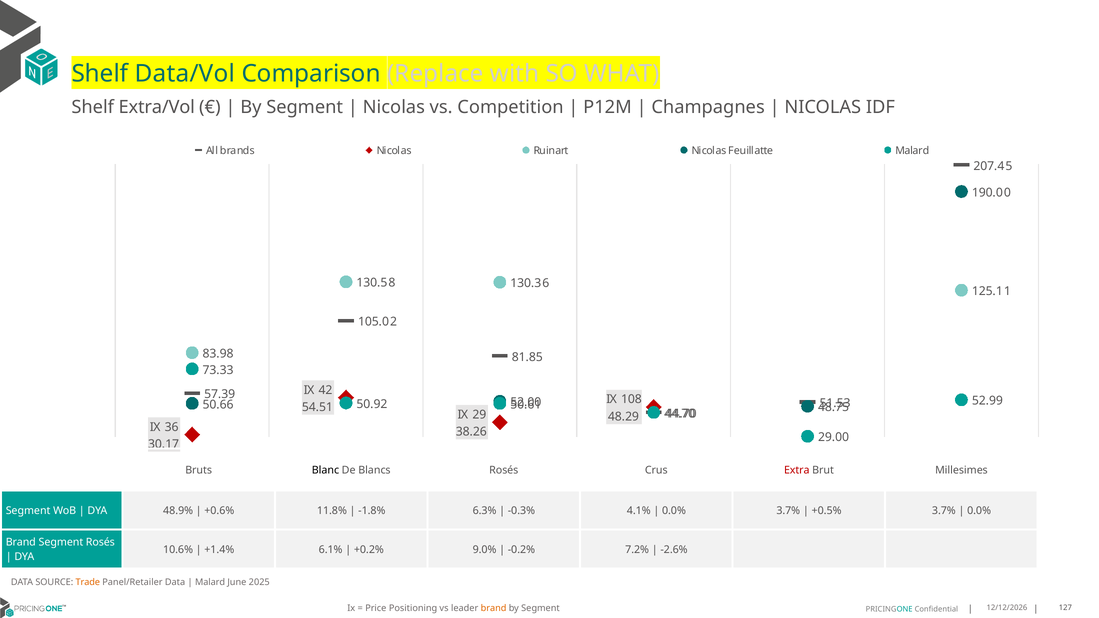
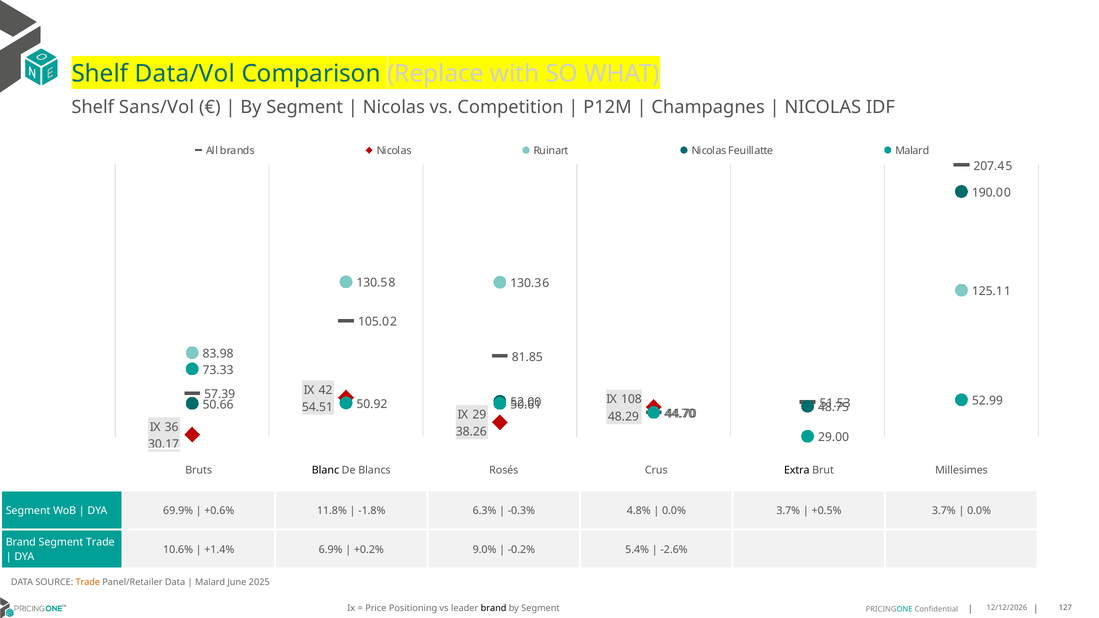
Extra/Vol: Extra/Vol -> Sans/Vol (157, 107)
Extra colour: red -> black (797, 470)
48.9%: 48.9% -> 69.9% (178, 511)
4.1%: 4.1% -> 4.8% (639, 511)
Segment Rosés: Rosés -> Trade (100, 543)
6.1%: 6.1% -> 6.9% (331, 550)
7.2%: 7.2% -> 5.4% (637, 550)
brand colour: orange -> black (494, 609)
